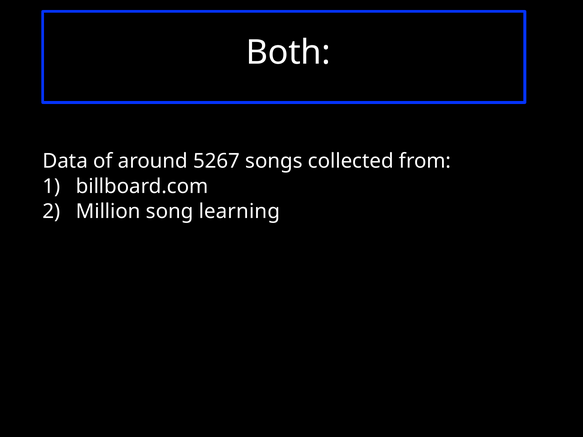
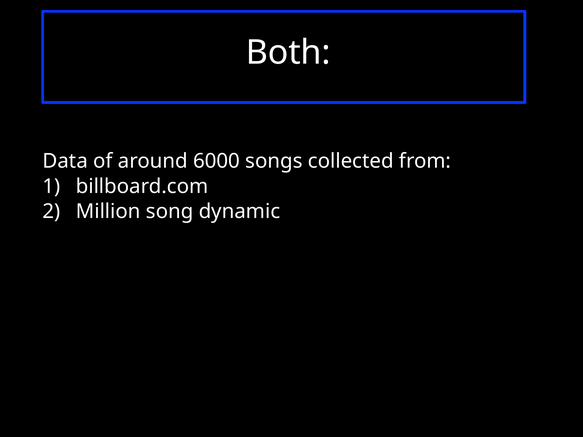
5267: 5267 -> 6000 (217, 161)
learning: learning -> dynamic (239, 212)
